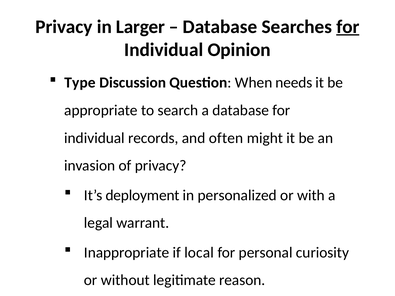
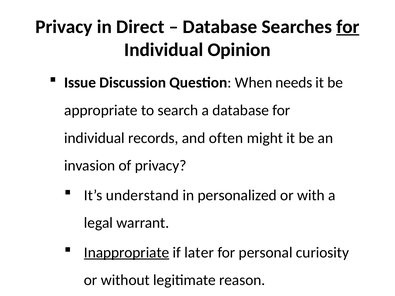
Larger: Larger -> Direct (140, 27)
Type: Type -> Issue (80, 83)
deployment: deployment -> understand (142, 195)
Inappropriate underline: none -> present (127, 253)
local: local -> later (199, 253)
